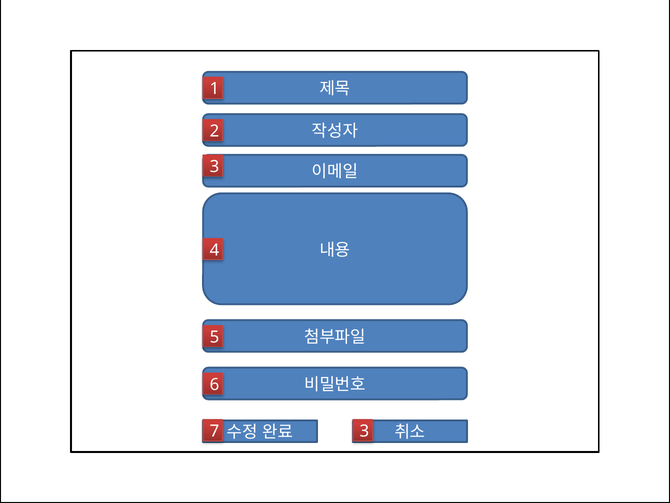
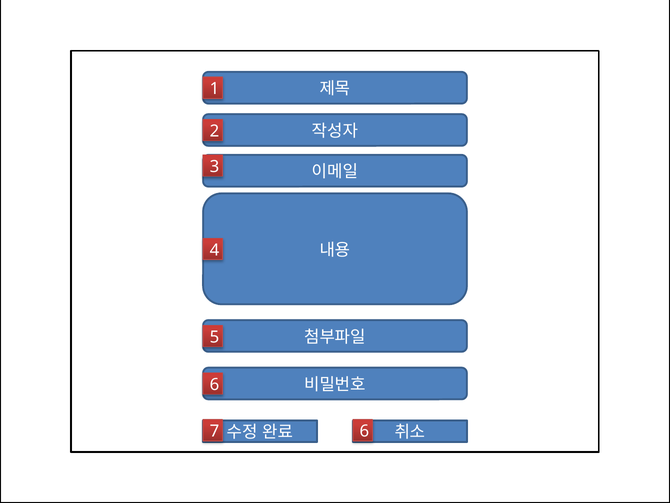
7 3: 3 -> 6 (364, 431)
